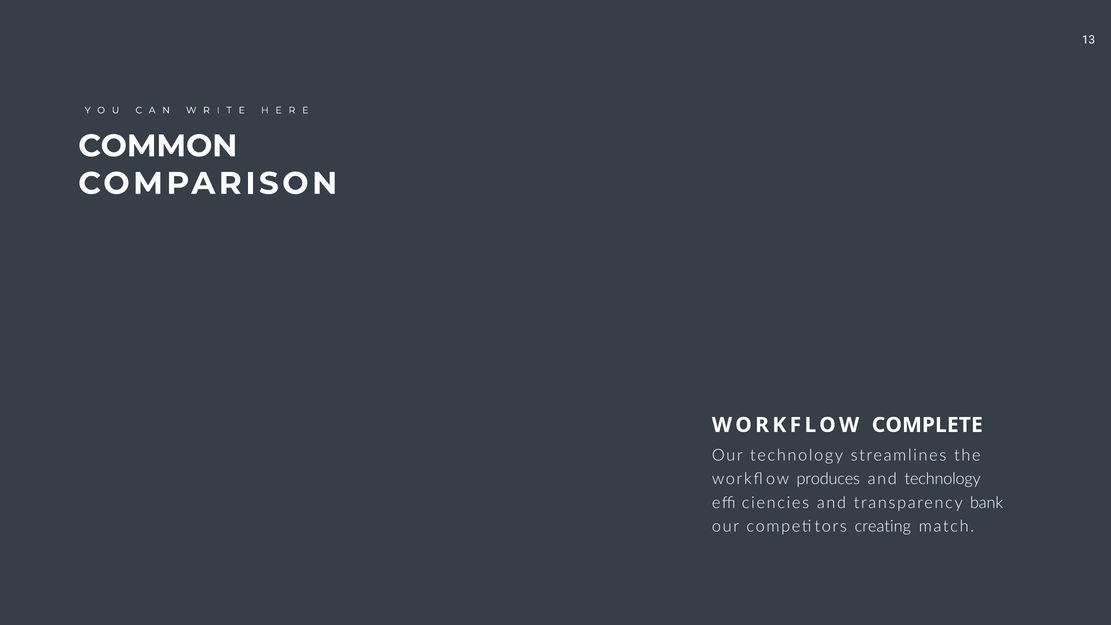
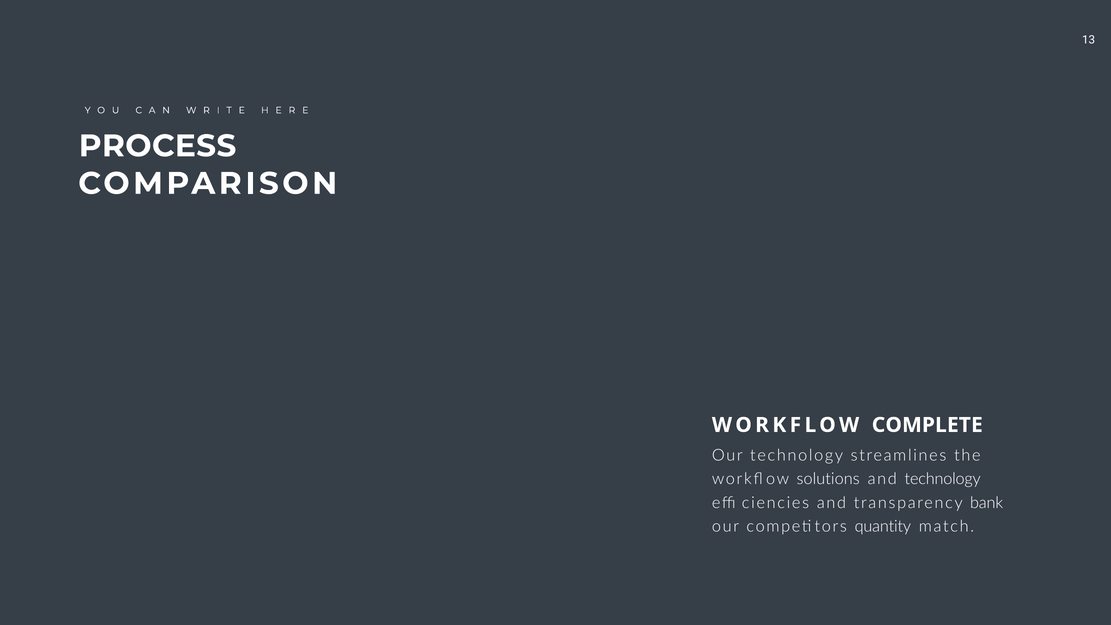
COMMON: COMMON -> PROCESS (158, 146)
produces: produces -> solutions (828, 479)
creating: creating -> quantity (883, 526)
